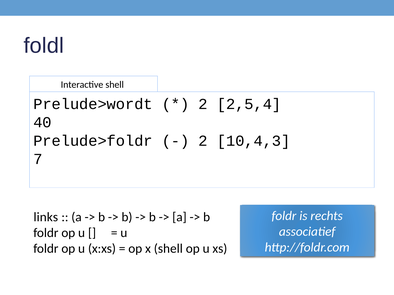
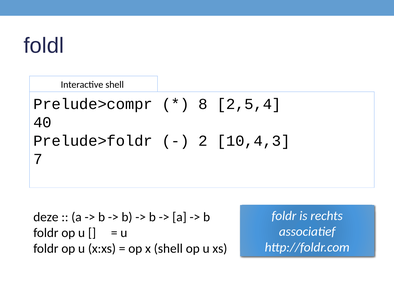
Prelude>wordt: Prelude>wordt -> Prelude>compr (93, 104)
2: 2 -> 8 (203, 104)
links: links -> deze (46, 217)
